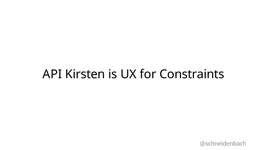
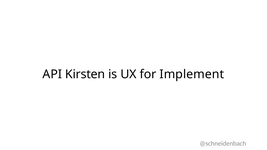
Constraints: Constraints -> Implement (192, 74)
